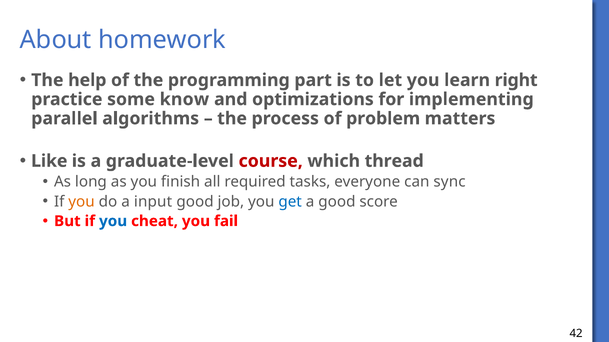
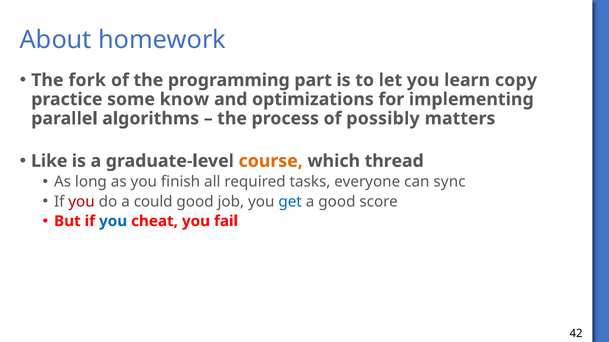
help: help -> fork (87, 80)
right: right -> copy (516, 80)
problem: problem -> possibly (383, 119)
course colour: red -> orange (271, 161)
you colour: orange -> red (82, 202)
input: input -> could (153, 202)
